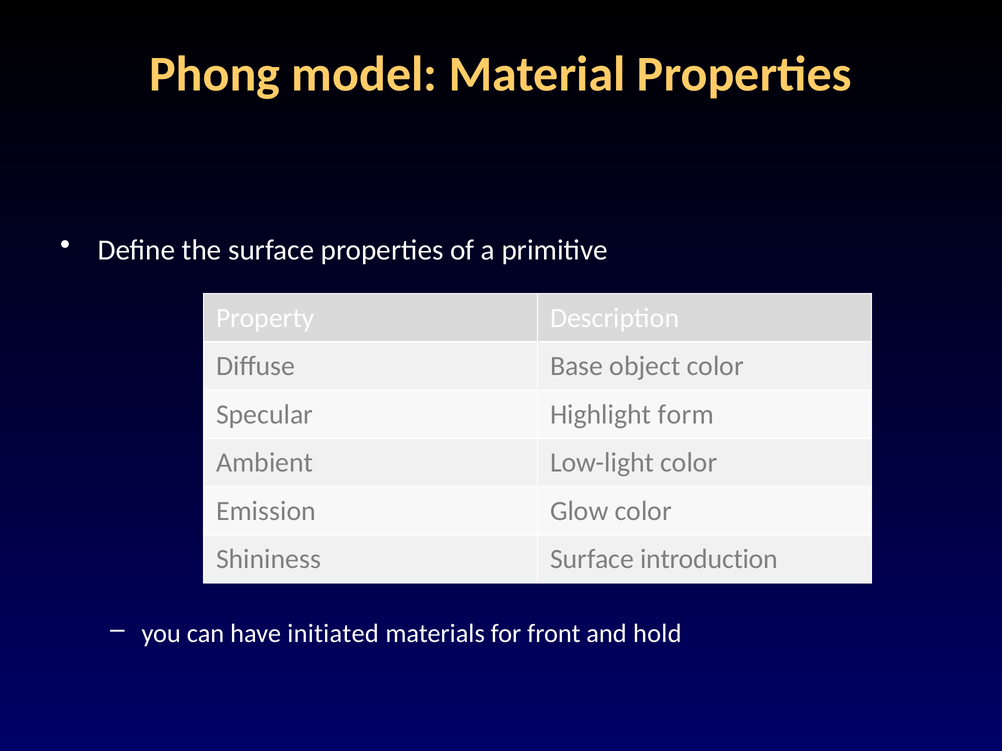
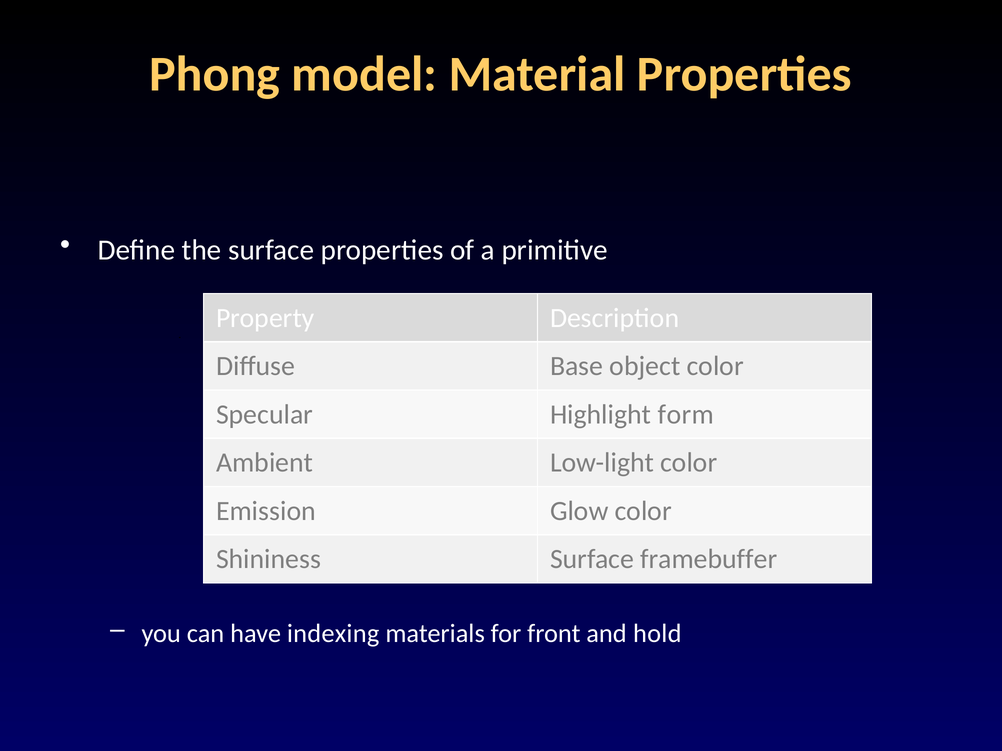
introduction: introduction -> framebuffer (709, 560)
initiated: initiated -> indexing (333, 634)
